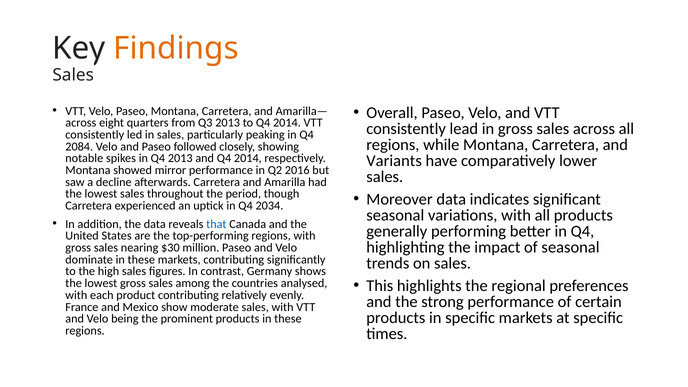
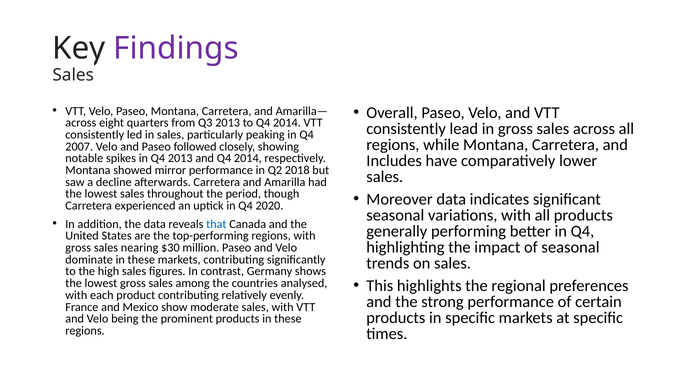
Findings colour: orange -> purple (176, 49)
2084: 2084 -> 2007 (79, 147)
Variants: Variants -> Includes (394, 161)
2016: 2016 -> 2018 (297, 170)
2034: 2034 -> 2020 (269, 206)
